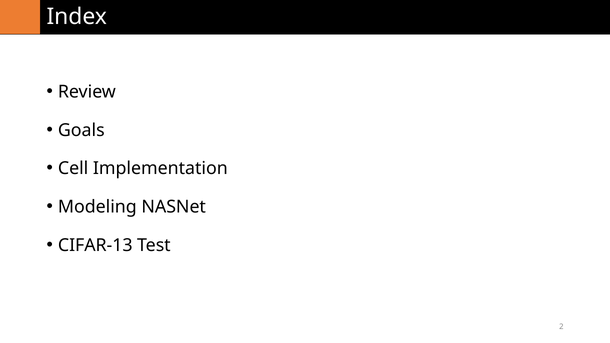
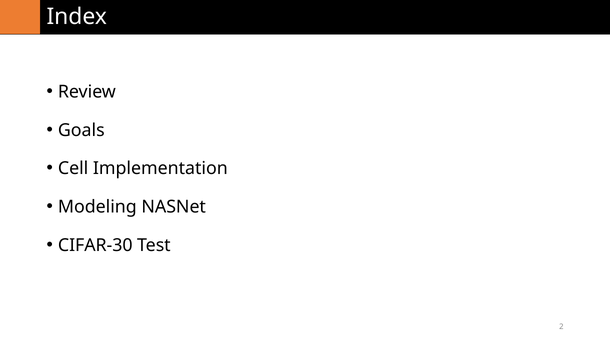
CIFAR-13: CIFAR-13 -> CIFAR-30 (95, 245)
